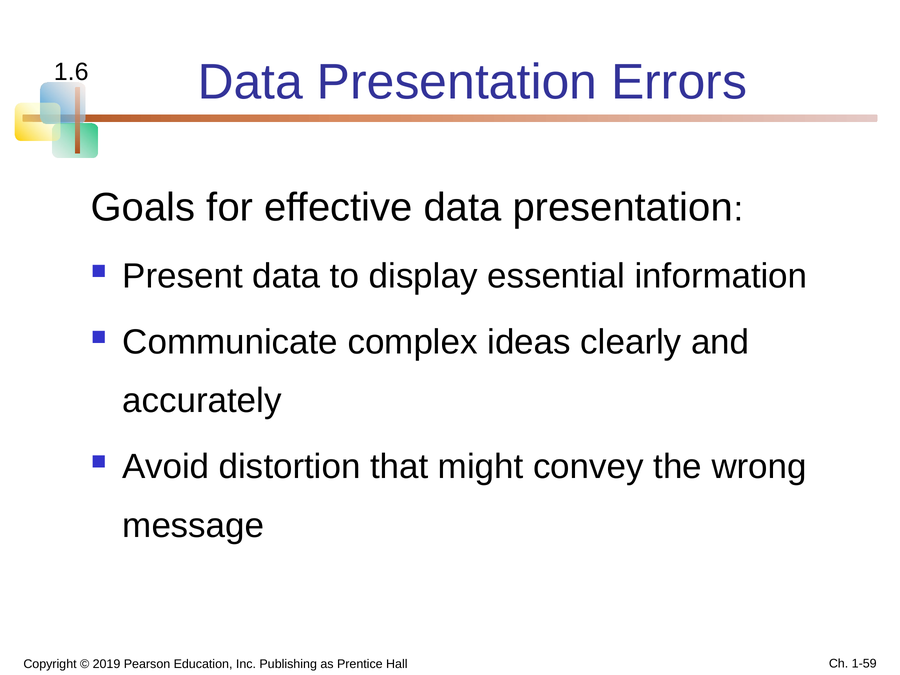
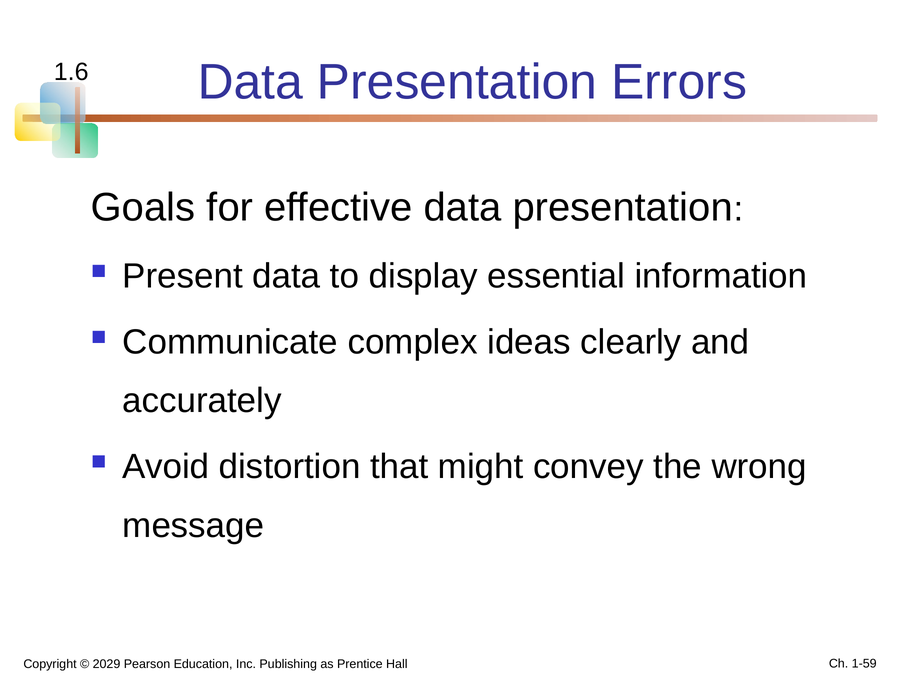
2019: 2019 -> 2029 (107, 664)
